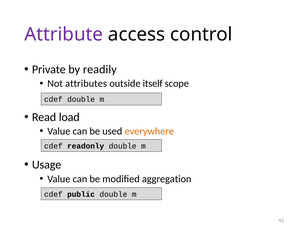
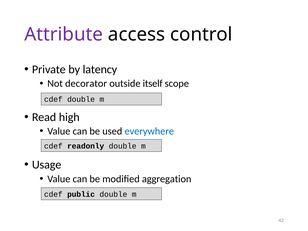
readily: readily -> latency (100, 69)
attributes: attributes -> decorator (86, 84)
load: load -> high (69, 117)
everywhere colour: orange -> blue (149, 131)
